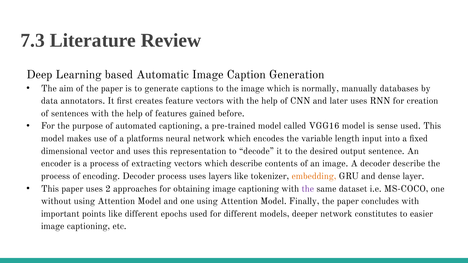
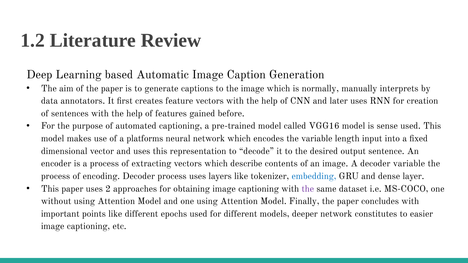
7.3: 7.3 -> 1.2 (33, 40)
databases: databases -> interprets (399, 88)
decoder describe: describe -> variable (409, 164)
embedding colour: orange -> blue (314, 176)
